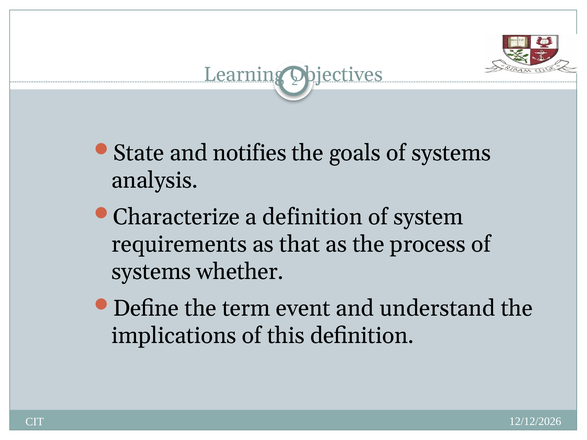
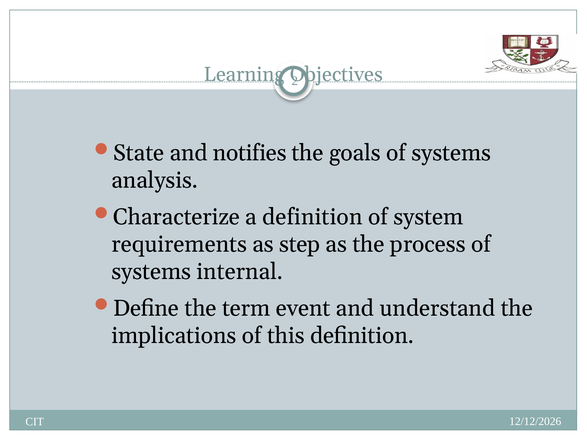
that: that -> step (300, 244)
whether: whether -> internal (240, 272)
